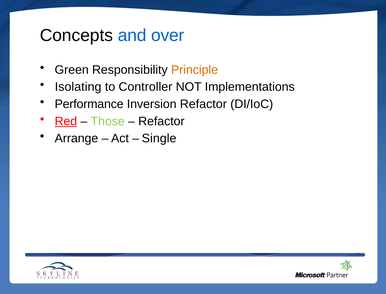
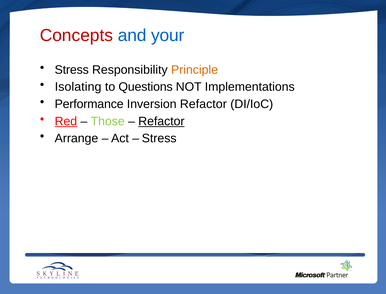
Concepts colour: black -> red (76, 35)
over: over -> your (168, 35)
Green: Green -> Stress (72, 70)
Controller: Controller -> Questions (146, 87)
Refactor underline: none -> present (161, 121)
Single: Single -> Stress (159, 138)
